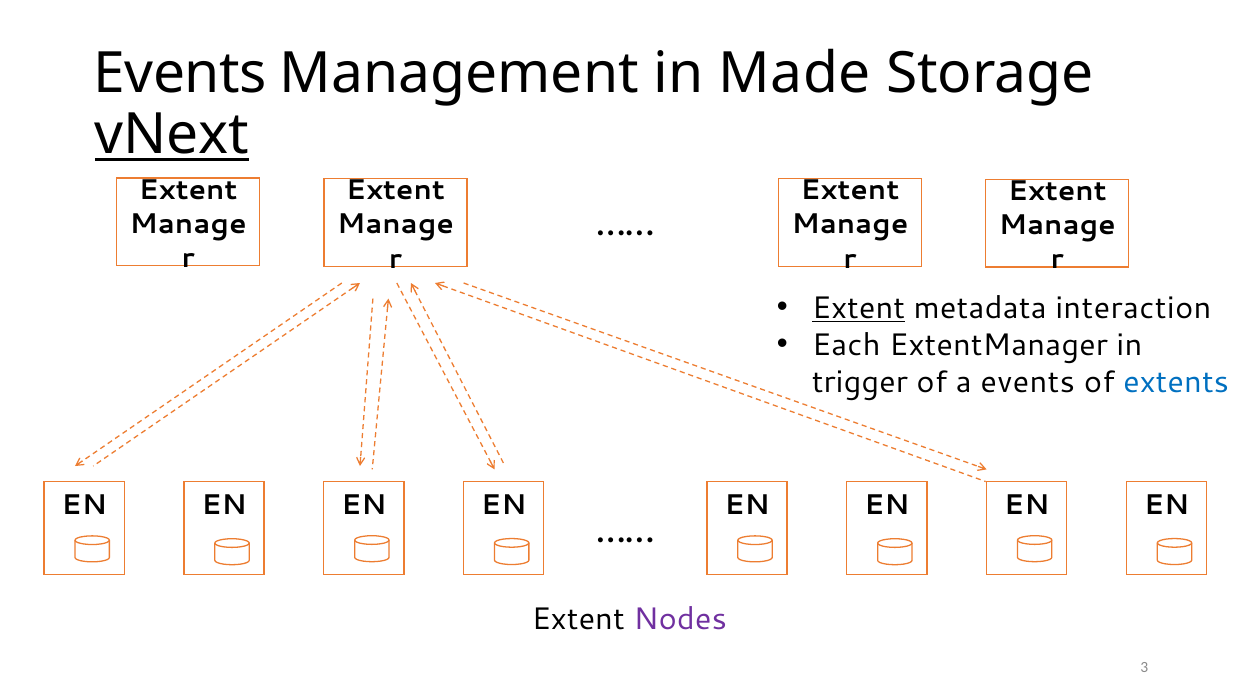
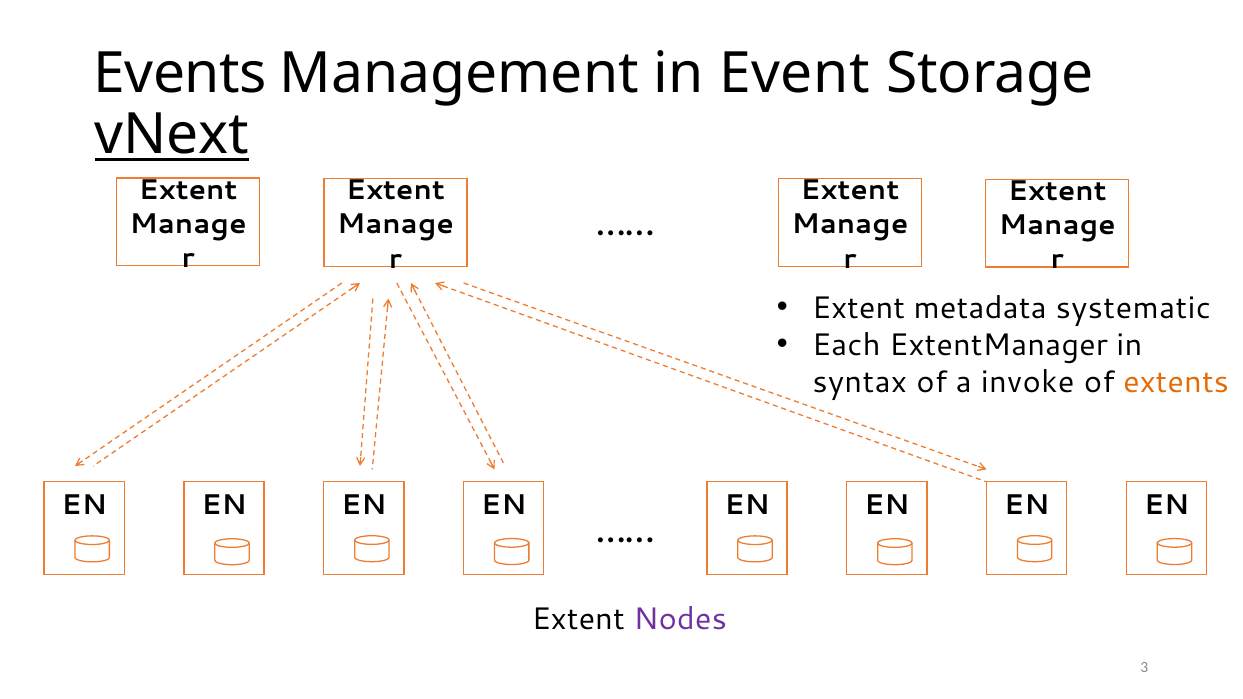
Made: Made -> Event (794, 74)
Extent underline: present -> none (858, 308)
interaction: interaction -> systematic (1133, 308)
trigger: trigger -> syntax (860, 383)
a events: events -> invoke (1028, 383)
extents colour: blue -> orange (1176, 383)
